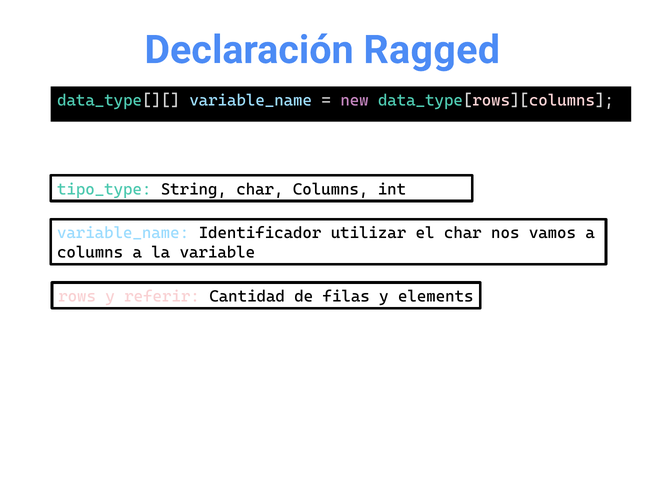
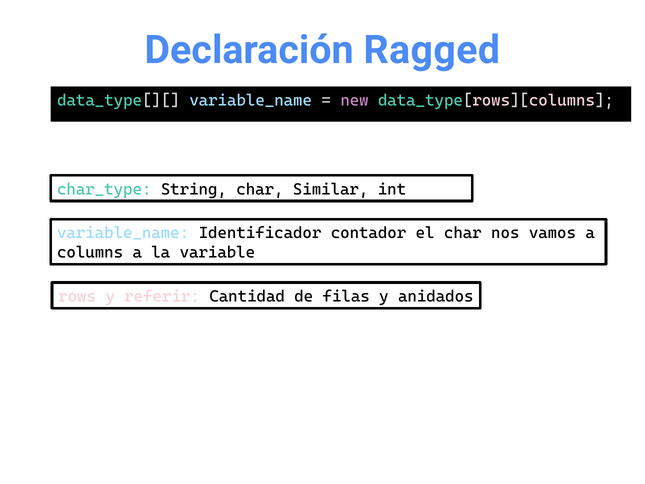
tipo_type: tipo_type -> char_type (104, 189)
char Columns: Columns -> Similar (331, 189)
utilizar: utilizar -> contador (368, 233)
elements: elements -> anidados (436, 296)
